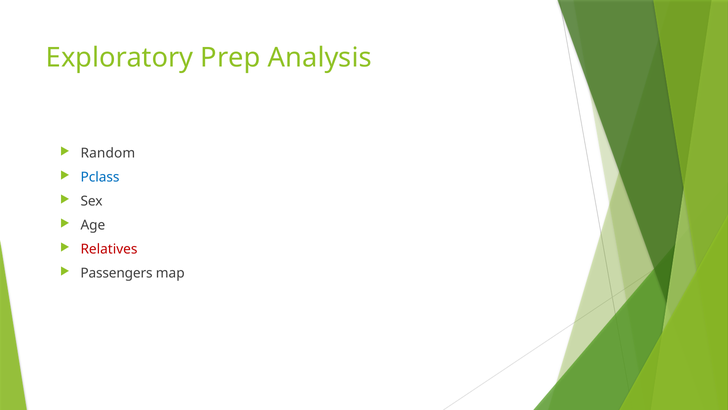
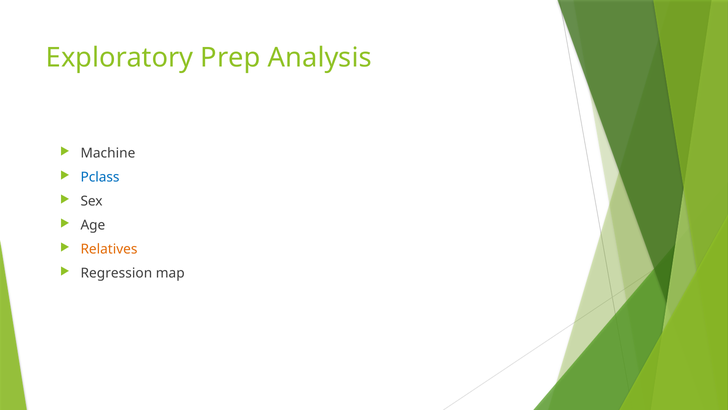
Random: Random -> Machine (108, 153)
Relatives colour: red -> orange (109, 249)
Passengers: Passengers -> Regression (116, 273)
